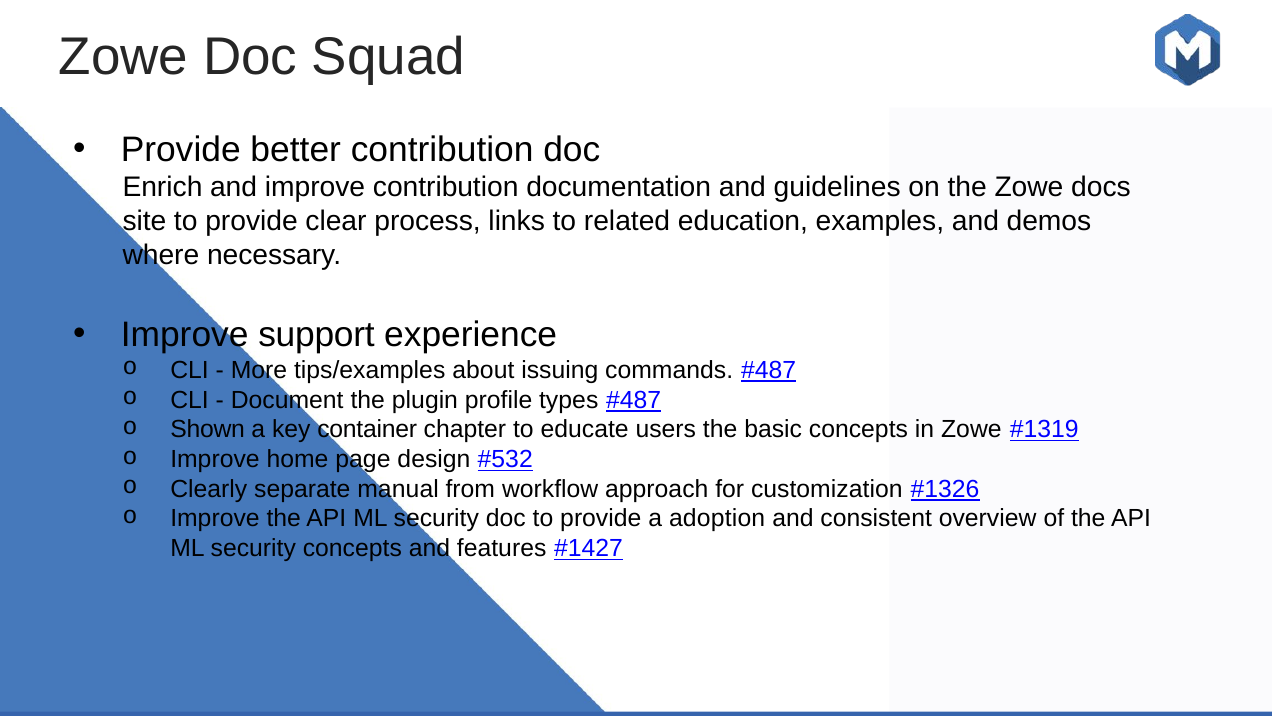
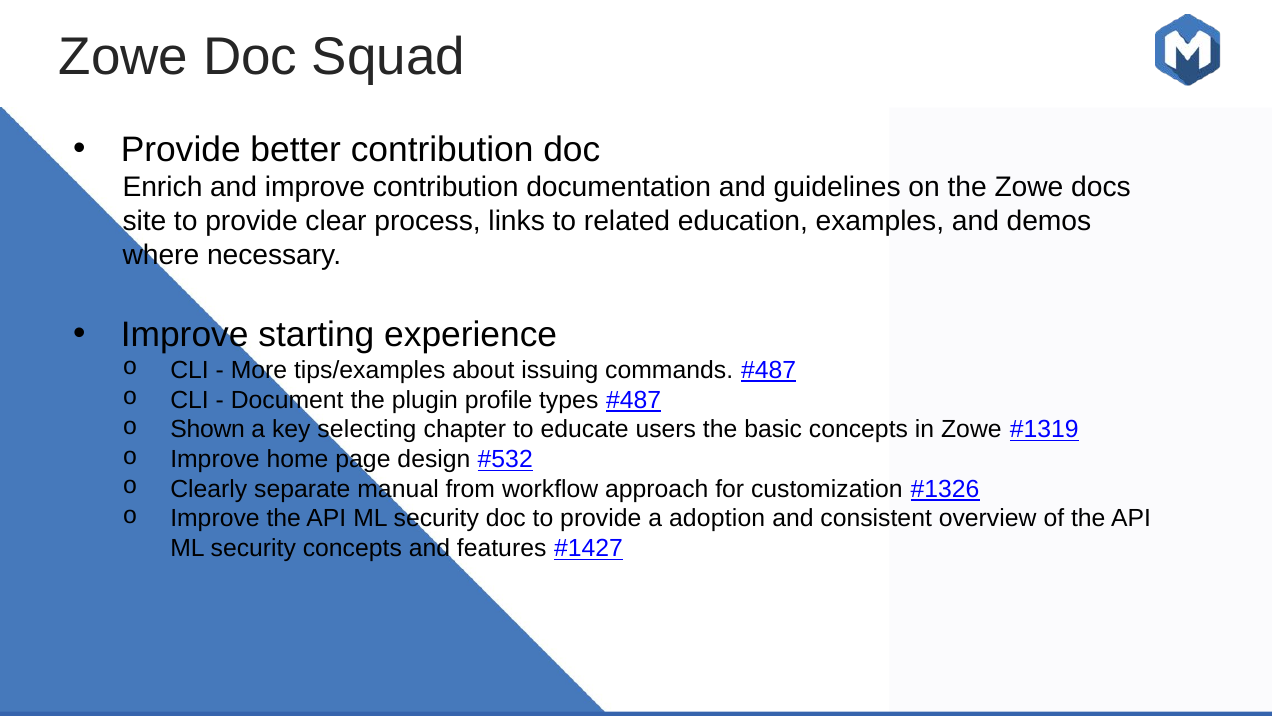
support: support -> starting (316, 335)
container: container -> selecting (367, 429)
